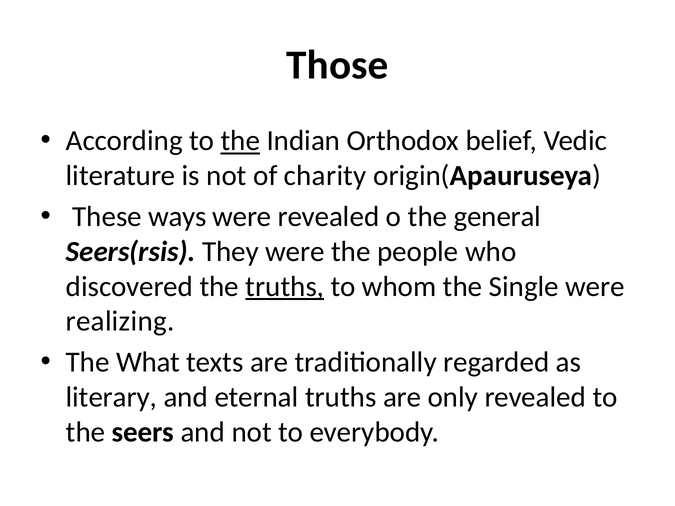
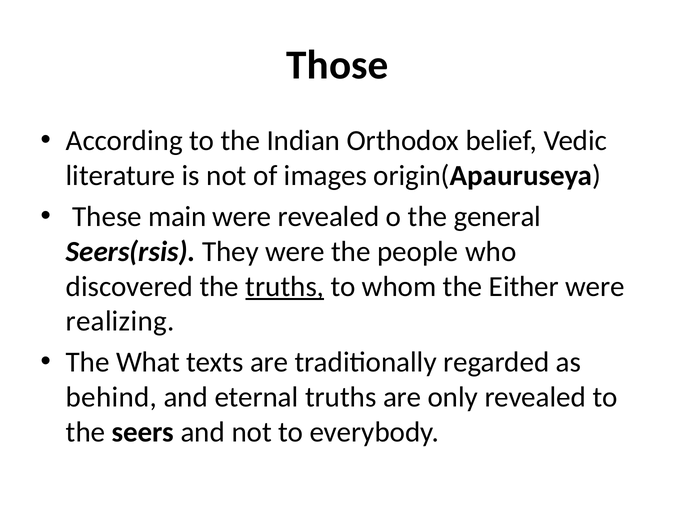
the underline: present -> none (240, 141)
charity: charity -> images (325, 176)
ways: ways -> main (177, 217)
Single: Single -> Either (524, 287)
literary: literary -> behind (111, 397)
